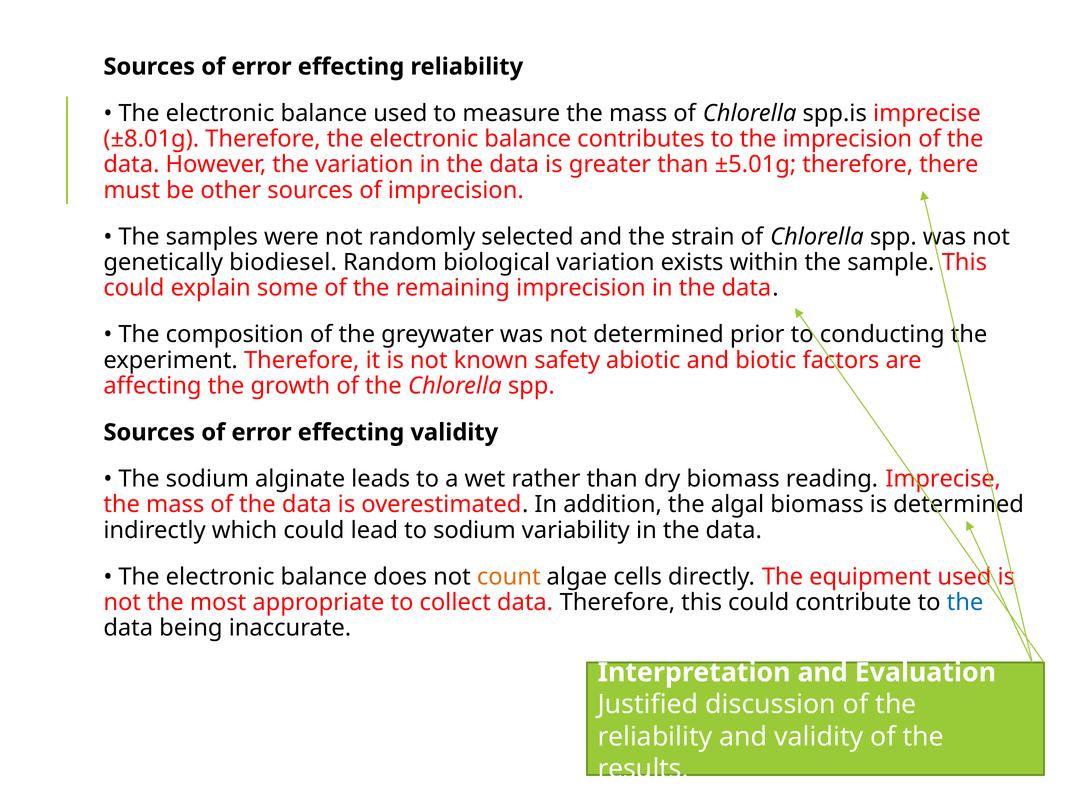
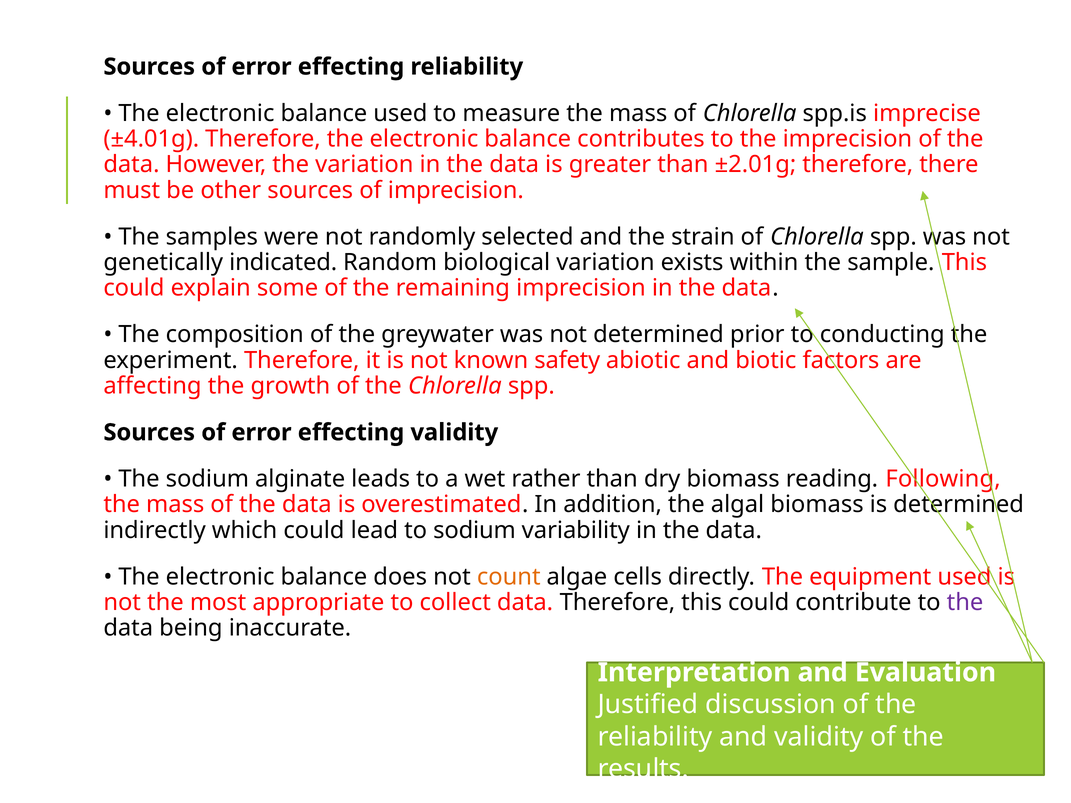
±8.01g: ±8.01g -> ±4.01g (151, 139)
±5.01g: ±5.01g -> ±2.01g (755, 165)
biodiesel: biodiesel -> indicated (283, 263)
reading Imprecise: Imprecise -> Following (943, 479)
the colour: blue -> purple (965, 603)
